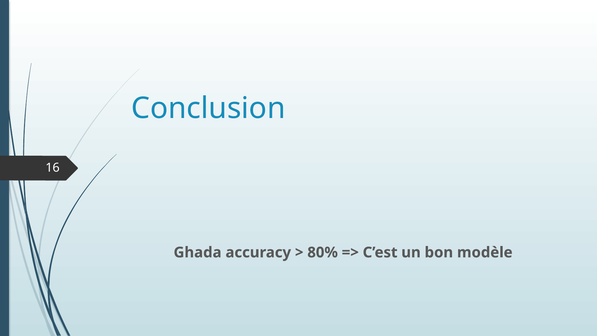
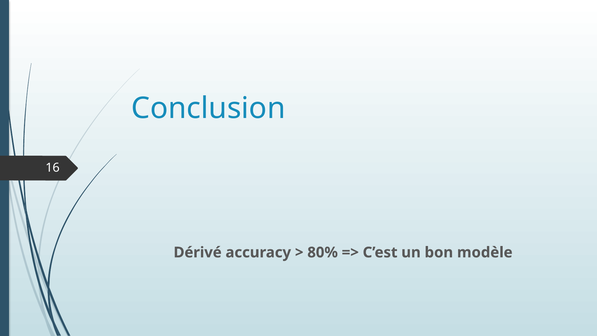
Ghada: Ghada -> Dérivé (198, 252)
